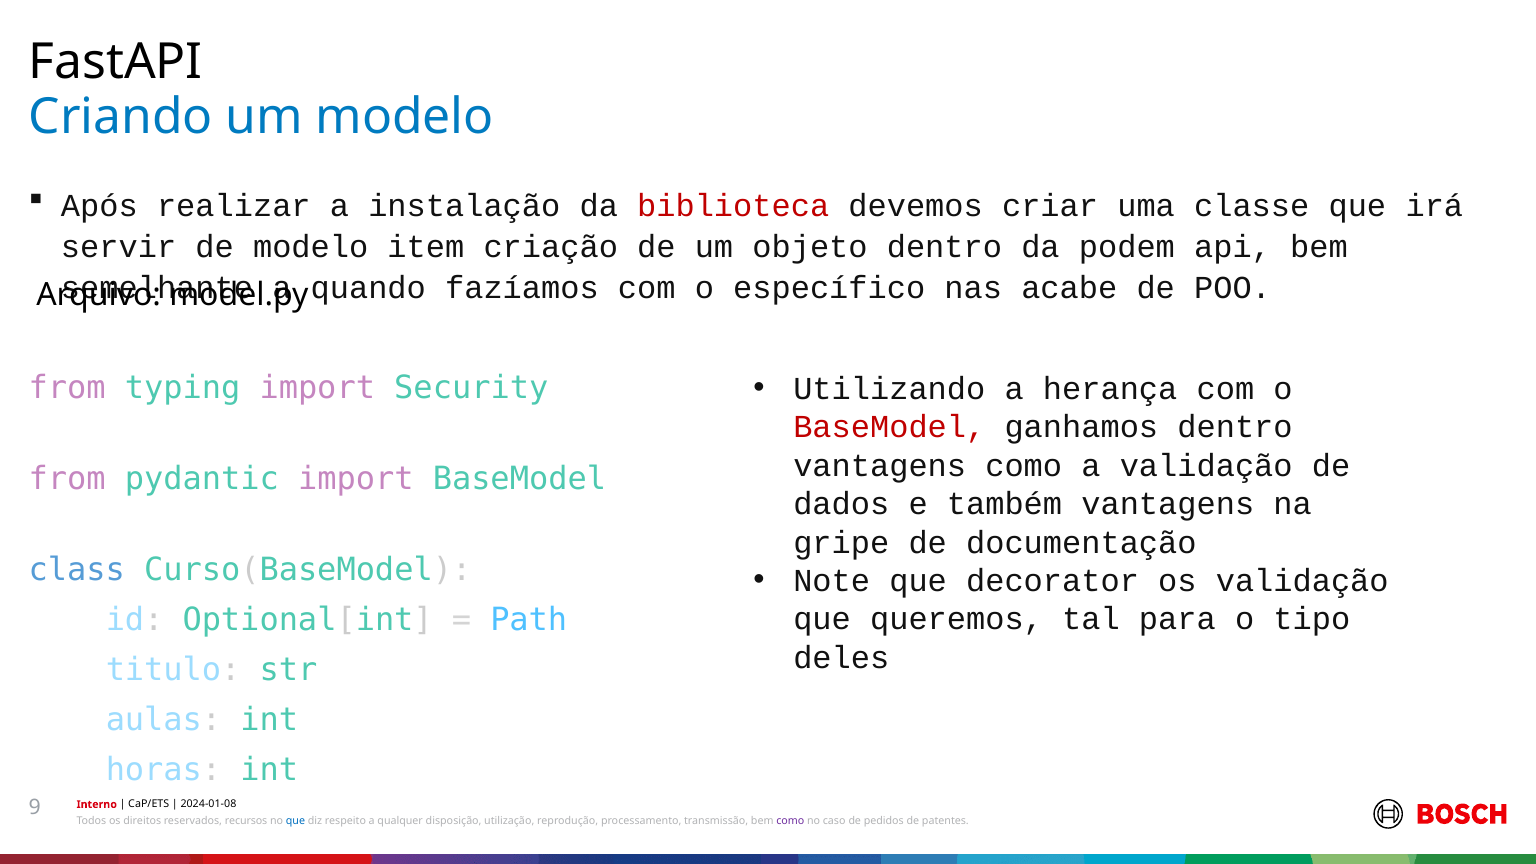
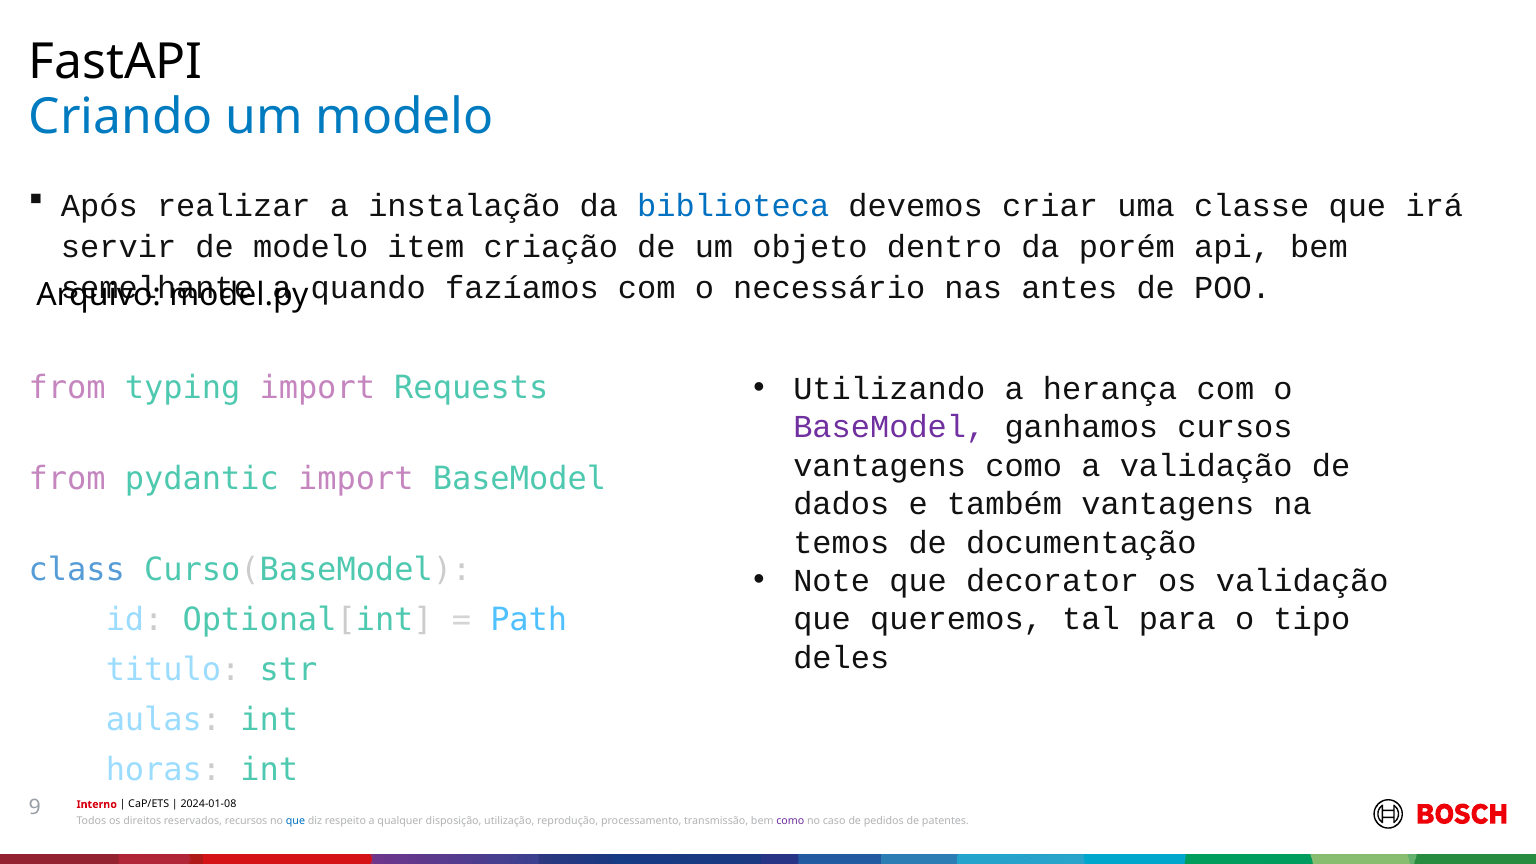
biblioteca colour: red -> blue (733, 206)
podem: podem -> porém (1127, 247)
específico: específico -> necessário (829, 288)
acabe: acabe -> antes (1069, 288)
Security: Security -> Requests (471, 388)
BaseModel colour: red -> purple (889, 427)
ganhamos dentro: dentro -> cursos (1235, 427)
gripe: gripe -> temos (841, 543)
